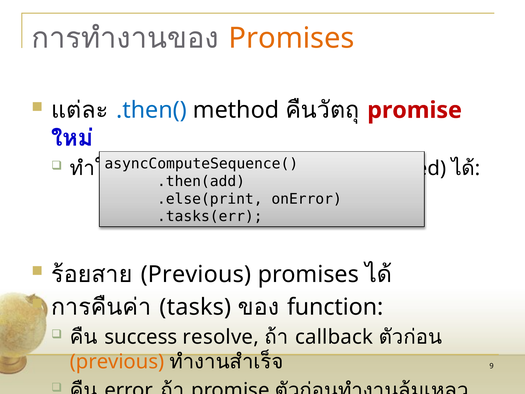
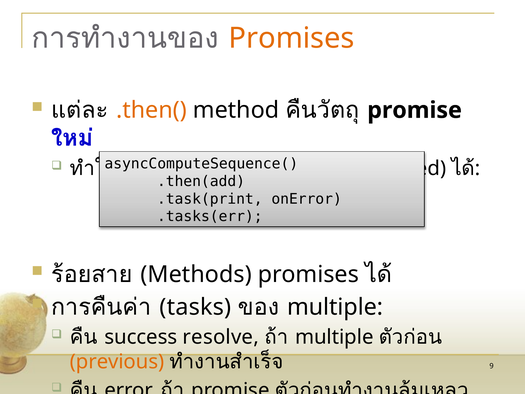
.then( colour: blue -> orange (151, 110)
promise colour: red -> black (415, 110)
.else(print: .else(print -> .task(print (210, 199)
Previous: Previous -> Methods (196, 274)
function: function -> multiple (335, 307)
callback: callback -> multiple (334, 337)
